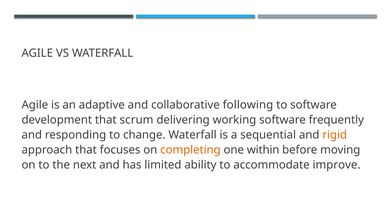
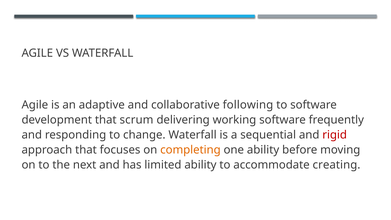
rigid colour: orange -> red (335, 135)
one within: within -> ability (263, 150)
improve: improve -> creating (337, 165)
